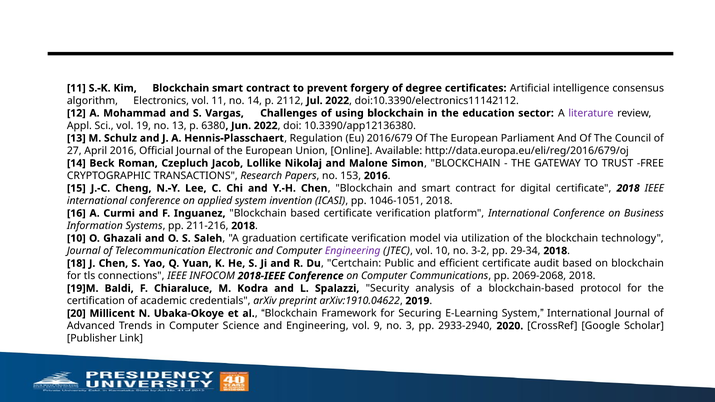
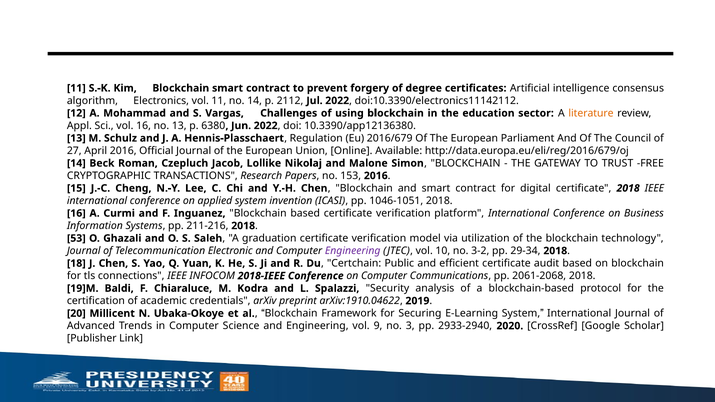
literature colour: purple -> orange (591, 113)
vol 19: 19 -> 16 (144, 126)
10: 10 -> 53 (76, 238)
2069-2068: 2069-2068 -> 2061-2068 (539, 276)
